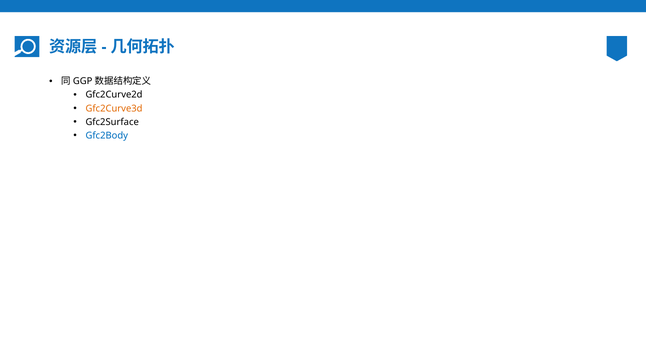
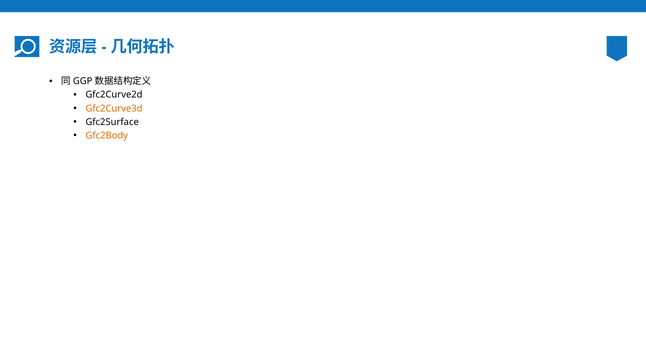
Gfc2Body colour: blue -> orange (107, 135)
